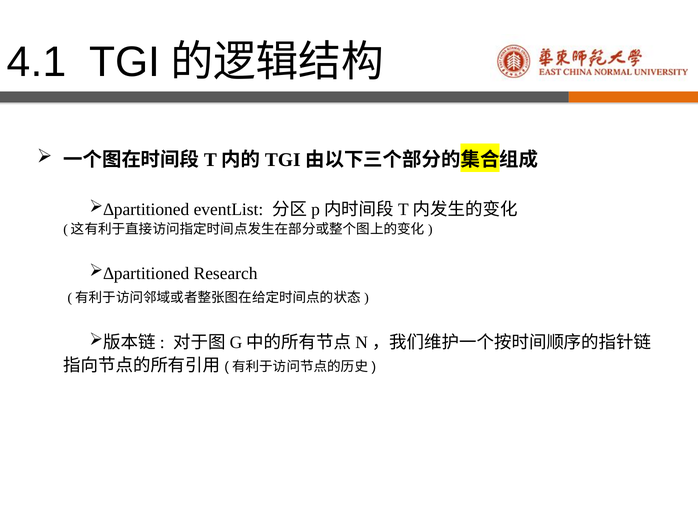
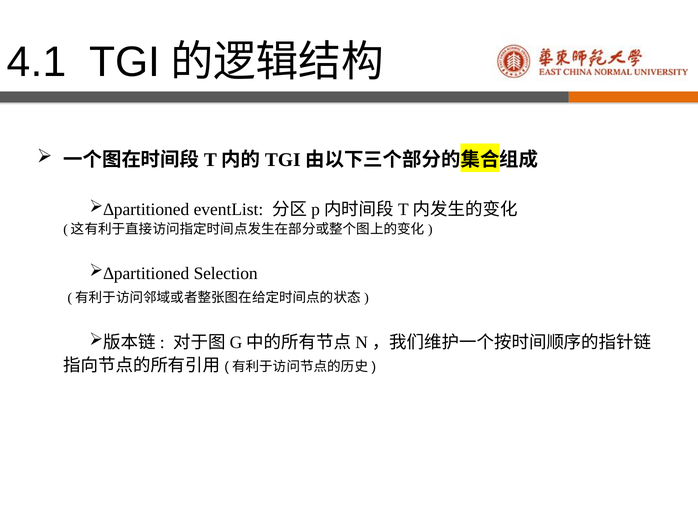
Research: Research -> Selection (226, 273)
